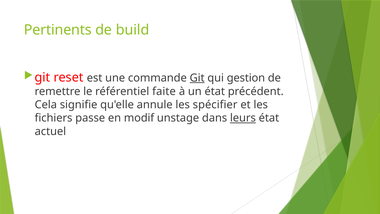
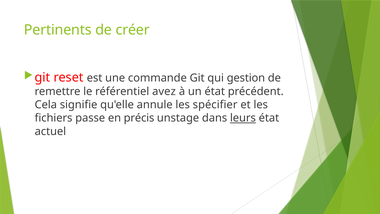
build: build -> créer (133, 30)
Git underline: present -> none (197, 78)
faite: faite -> avez (164, 91)
modif: modif -> précis (139, 118)
